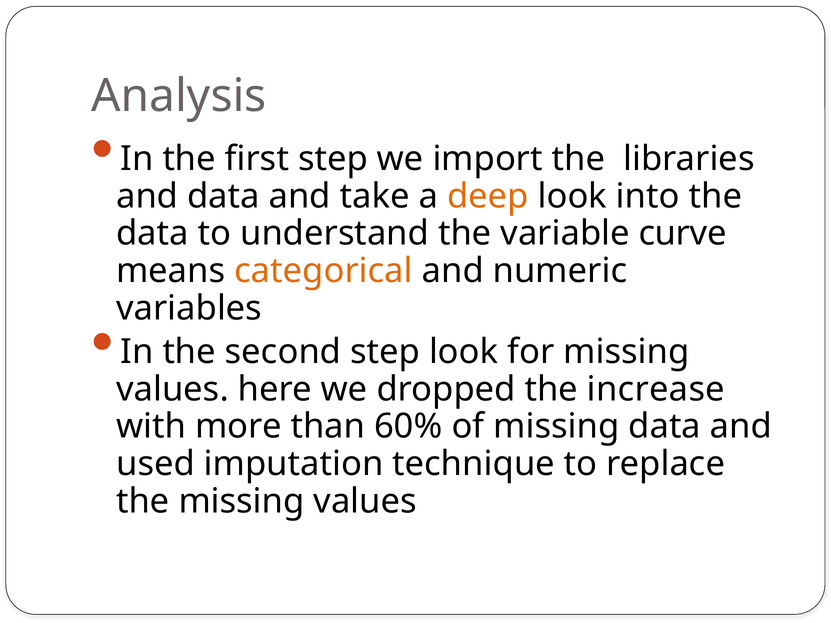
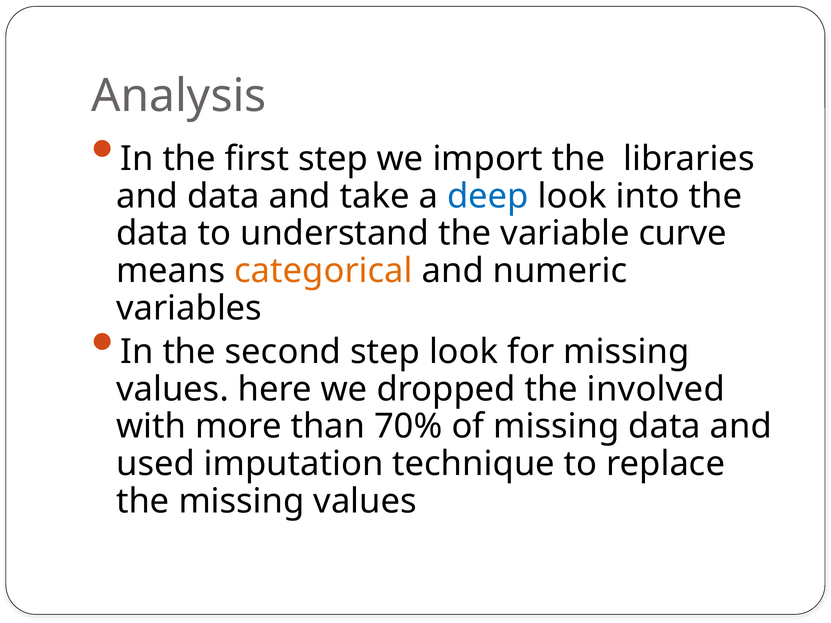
deep colour: orange -> blue (488, 196)
increase: increase -> involved (656, 389)
60%: 60% -> 70% (408, 427)
